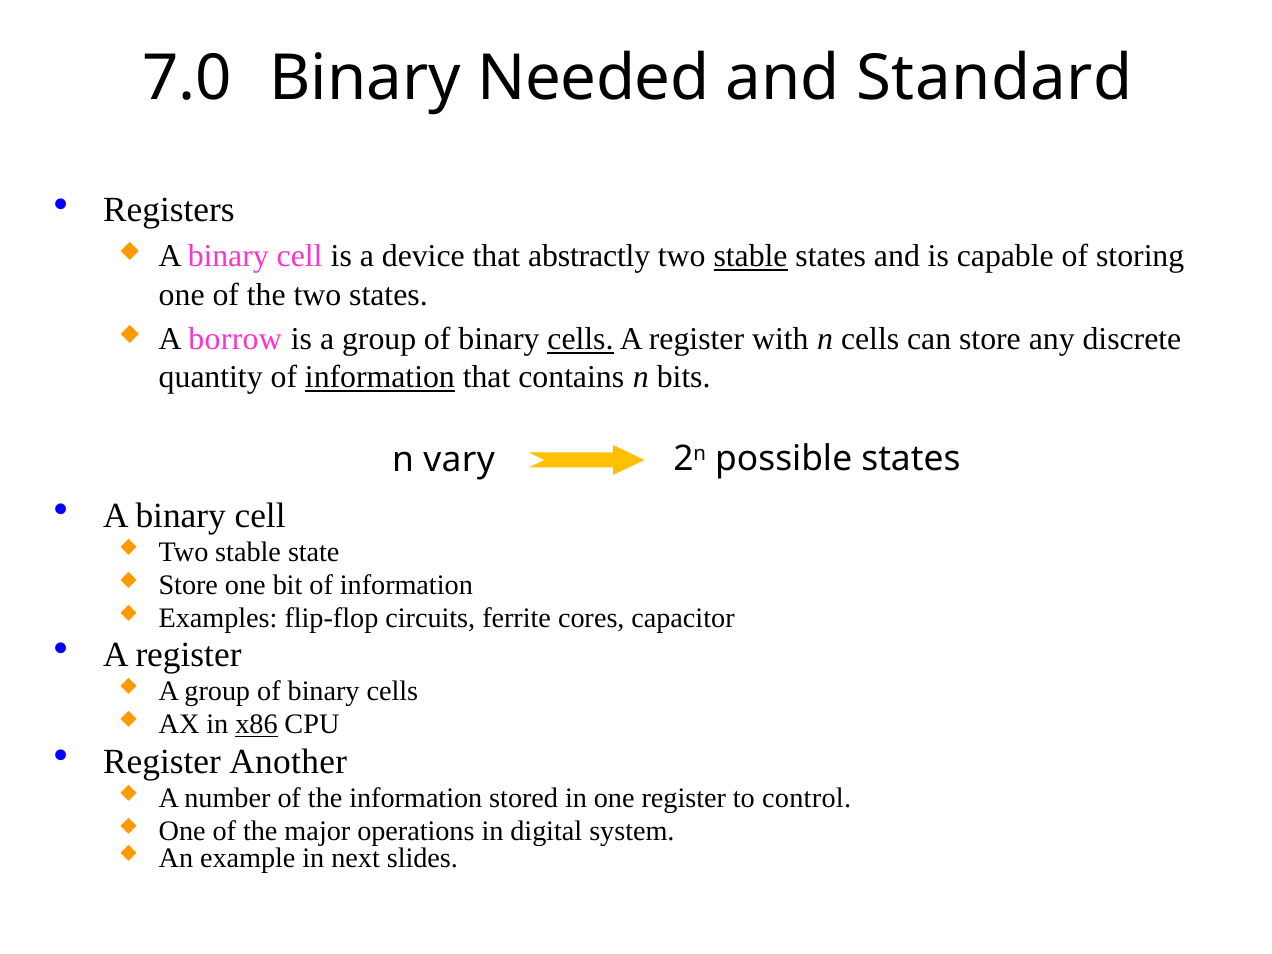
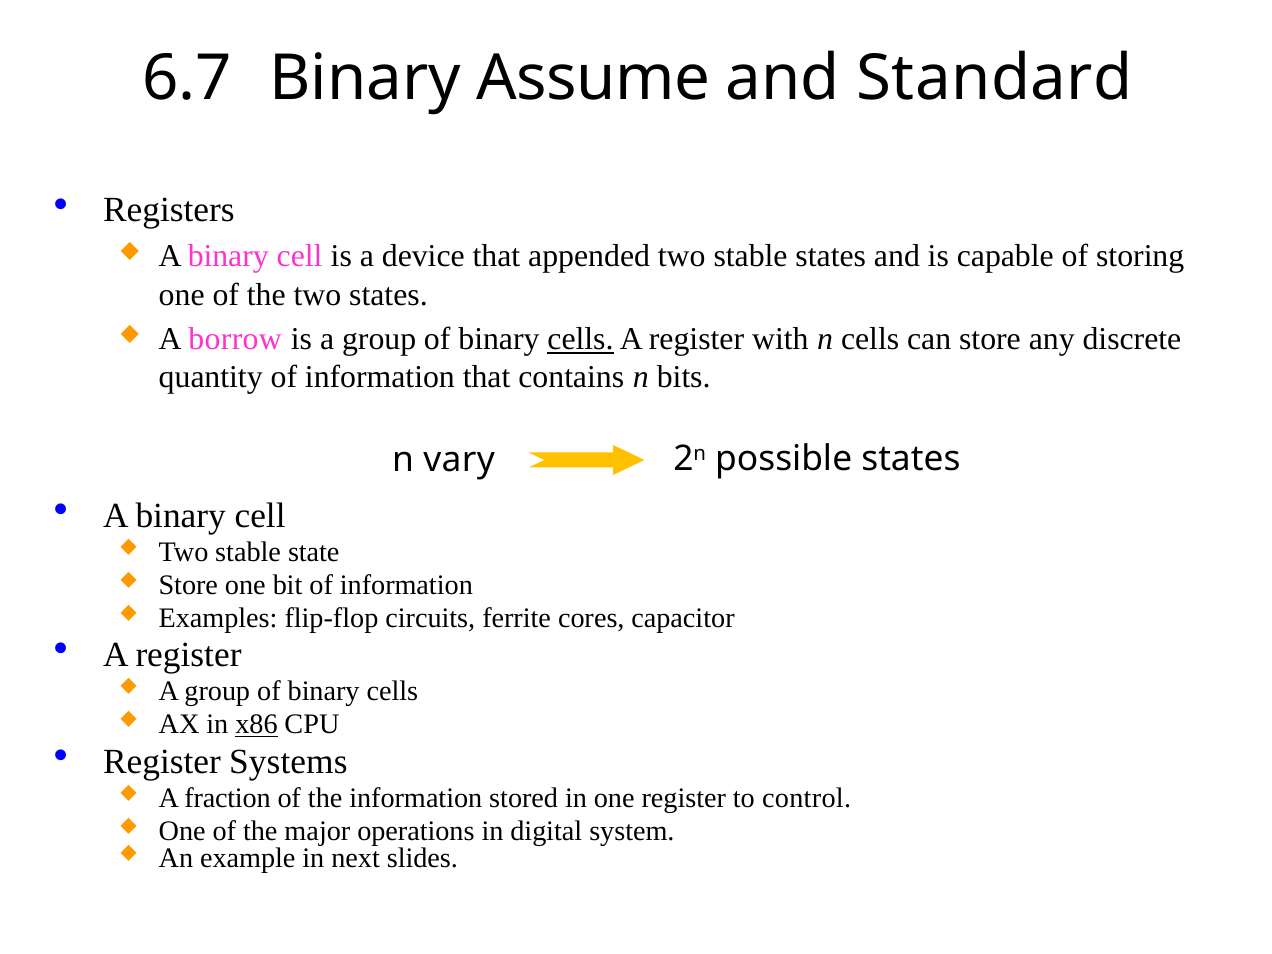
7.0: 7.0 -> 6.7 (187, 79)
Needed: Needed -> Assume (593, 79)
abstractly: abstractly -> appended (589, 256)
stable underline: present -> none (751, 256)
information underline: present -> none (380, 377)
Another: Another -> Systems (288, 762)
number: number -> fraction (227, 798)
